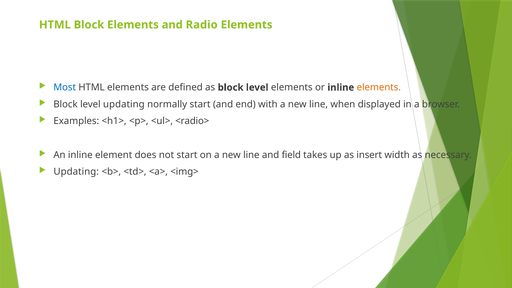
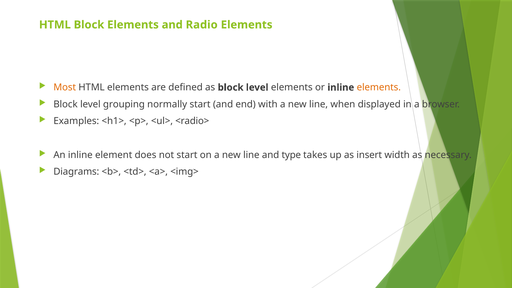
Most colour: blue -> orange (65, 87)
level updating: updating -> grouping (124, 104)
field: field -> type (291, 155)
Updating: Updating -> Diagrams (76, 172)
